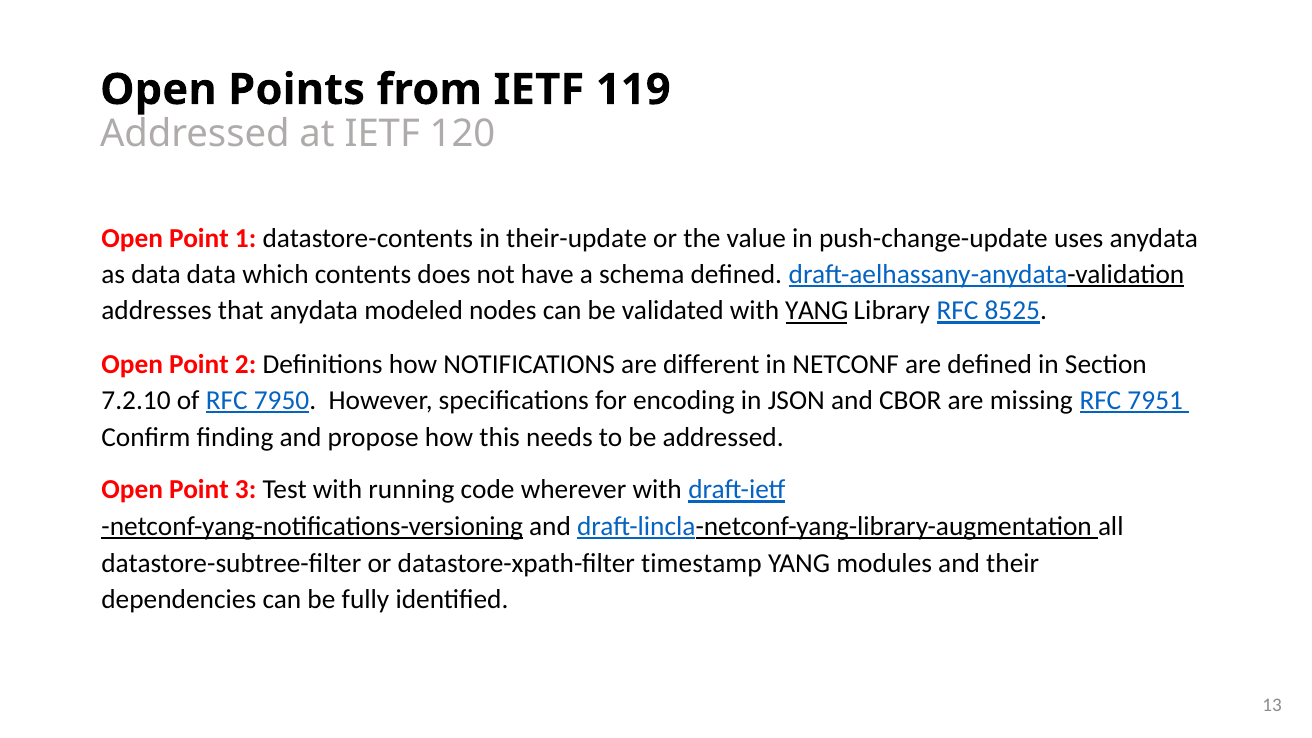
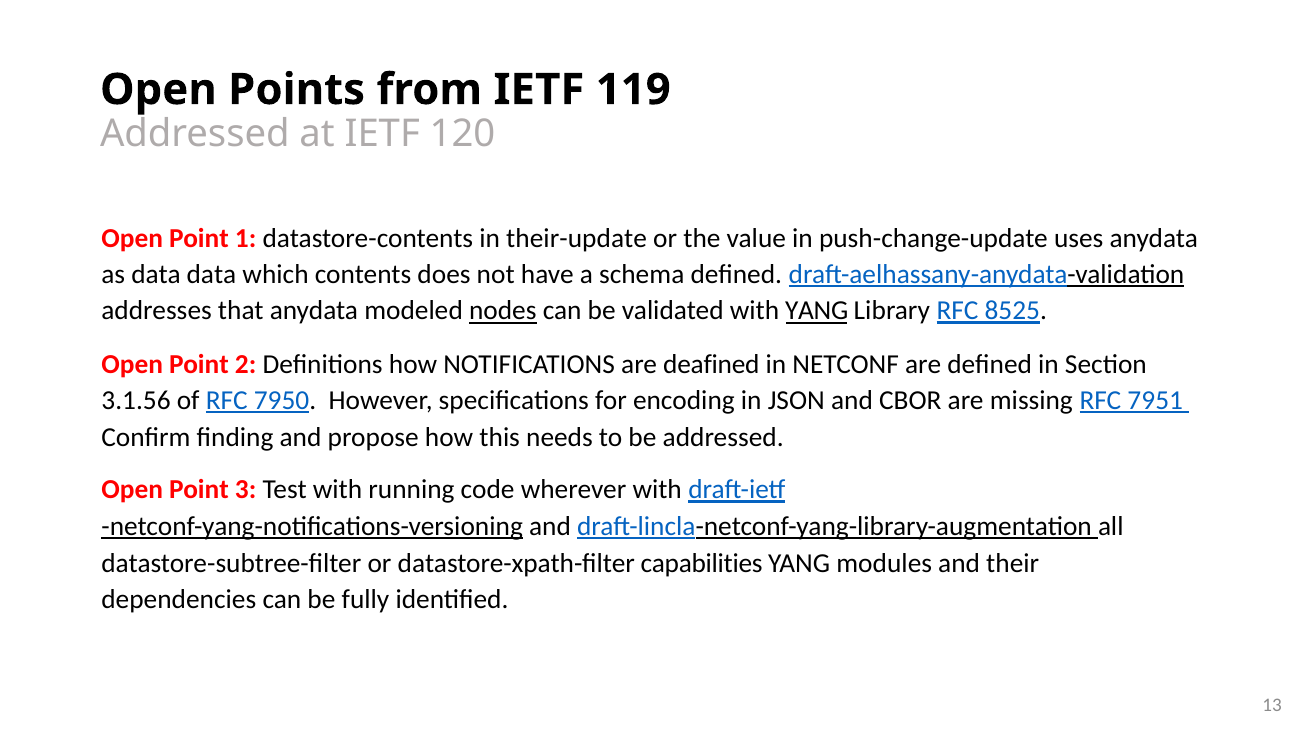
nodes underline: none -> present (503, 311)
different: different -> deafined (711, 364)
7.2.10: 7.2.10 -> 3.1.56 (136, 400)
timestamp: timestamp -> capabilities (702, 563)
